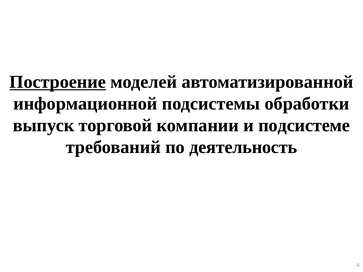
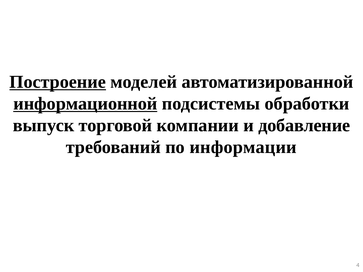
информационной underline: none -> present (85, 104)
подсистеме: подсистеме -> добавление (304, 126)
деятельность: деятельность -> информации (243, 147)
